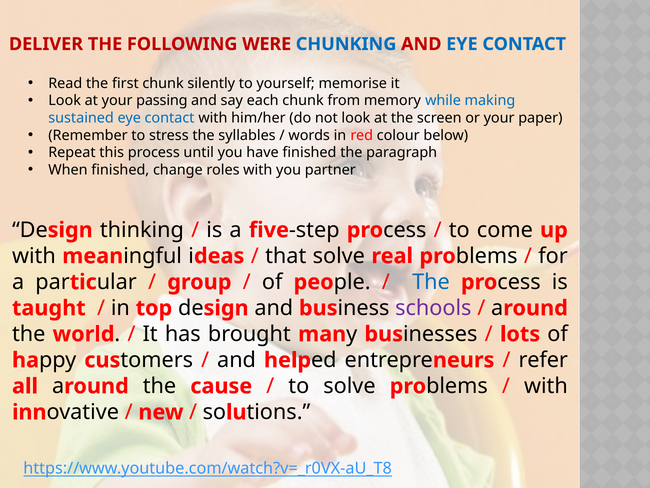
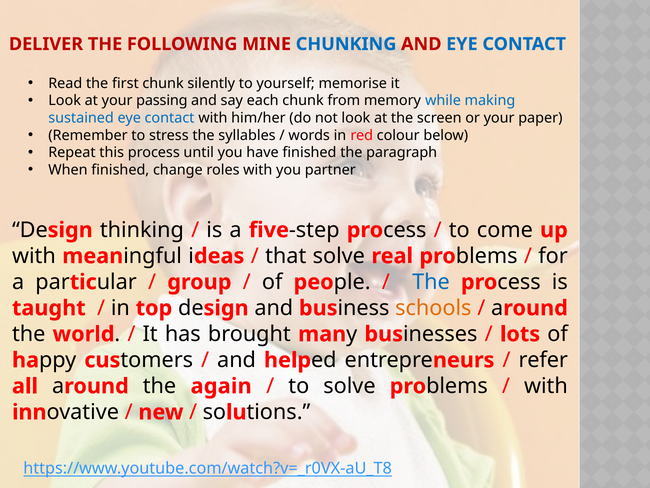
WERE: WERE -> MINE (267, 44)
schools colour: purple -> orange (433, 308)
cause: cause -> again (221, 386)
